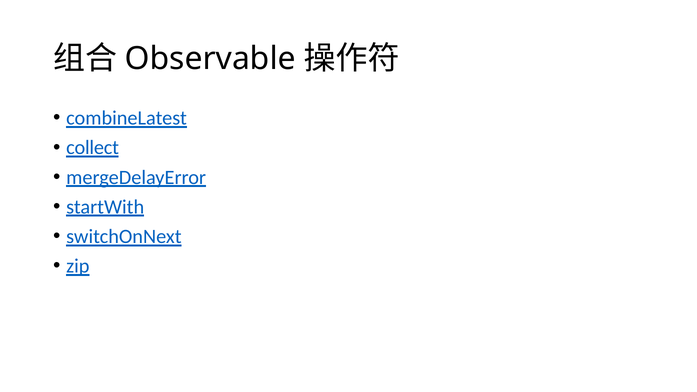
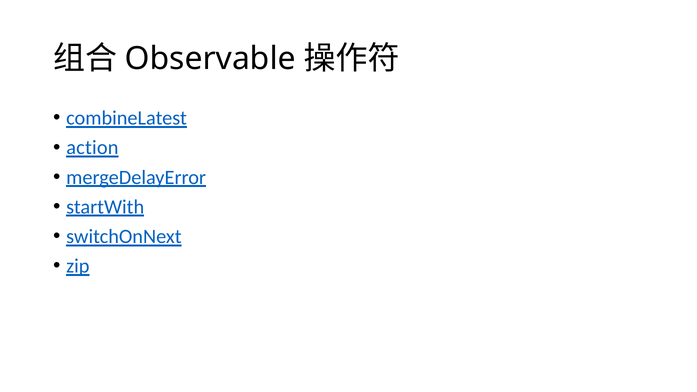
collect: collect -> action (92, 148)
